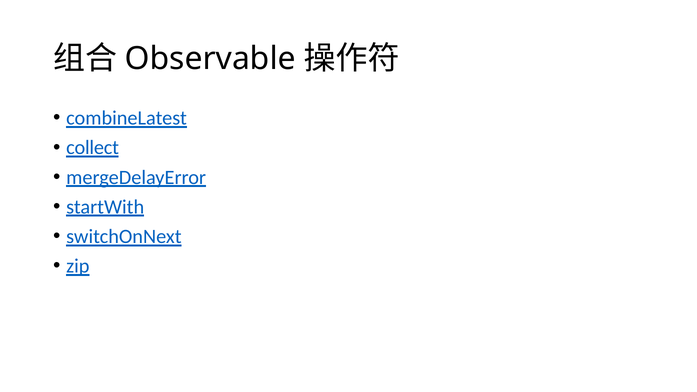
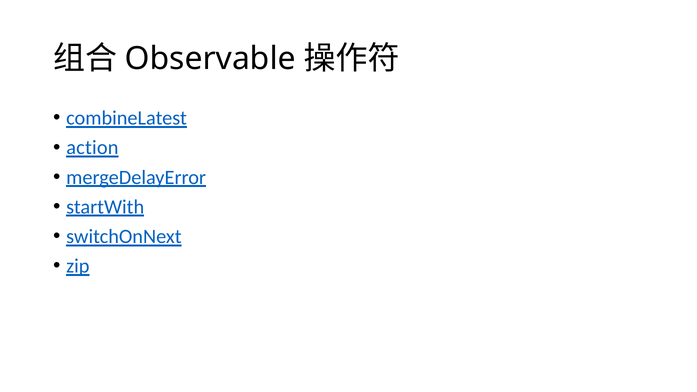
collect: collect -> action (92, 148)
